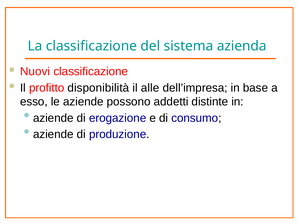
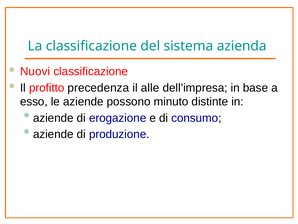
disponibilità: disponibilità -> precedenza (98, 88)
addetti: addetti -> minuto (171, 101)
